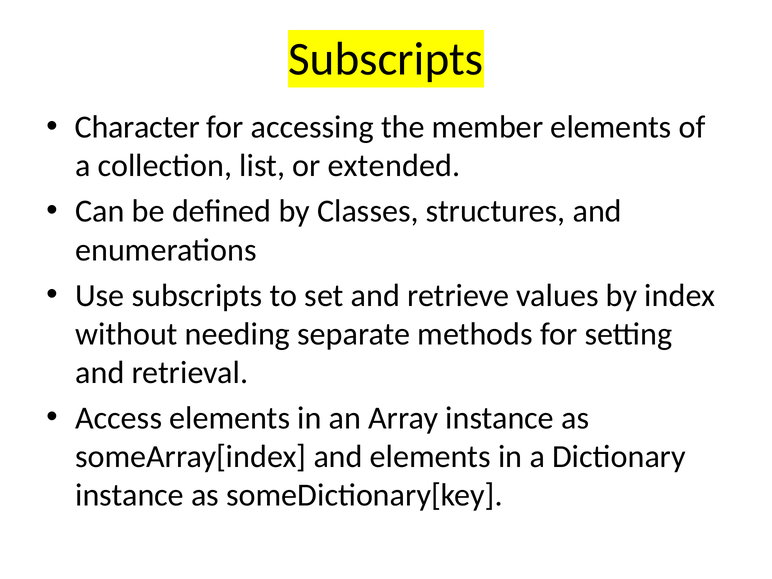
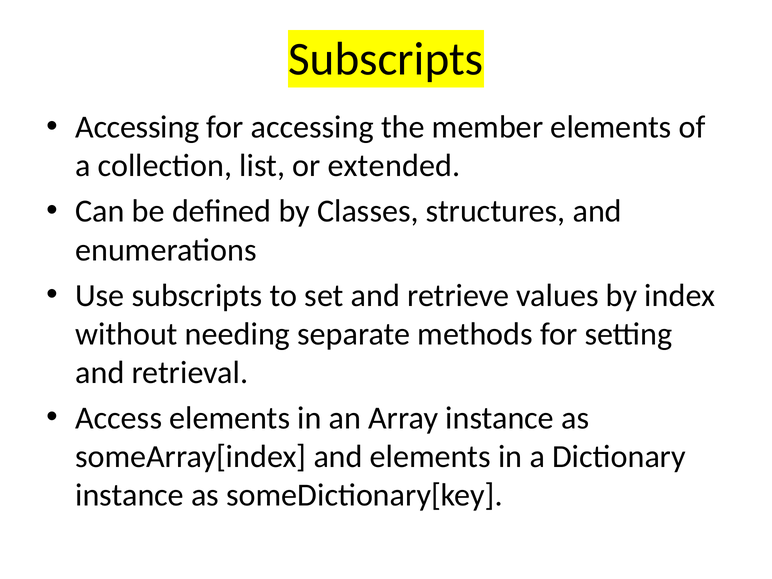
Character: Character -> Accessing (137, 127)
